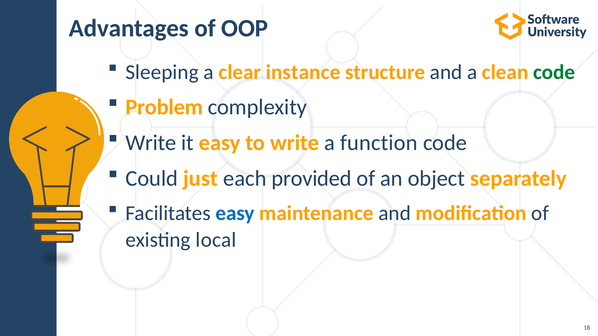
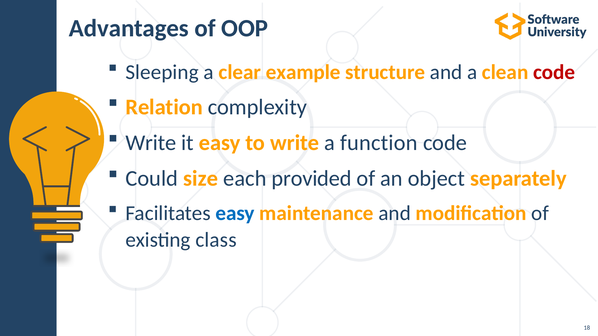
instance: instance -> example (303, 72)
code colour: green -> red (554, 72)
Problem: Problem -> Relation (164, 107)
just: just -> size (201, 179)
local: local -> class (216, 240)
